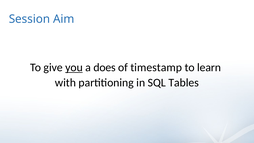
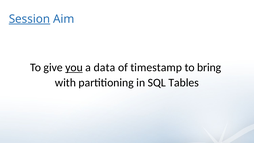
Session underline: none -> present (29, 19)
does: does -> data (104, 67)
learn: learn -> bring (209, 67)
